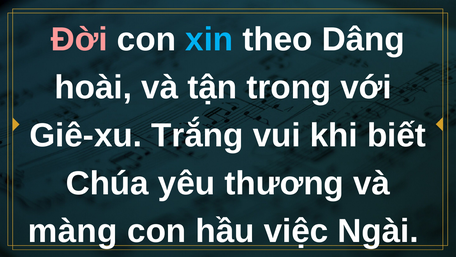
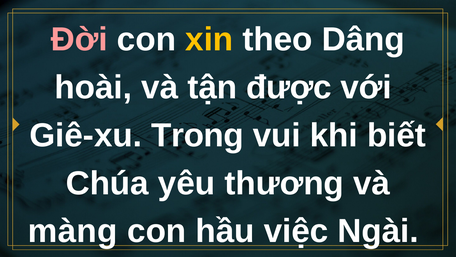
xin colour: light blue -> yellow (209, 39)
trong: trong -> được (289, 87)
Trắng: Trắng -> Trong (197, 135)
